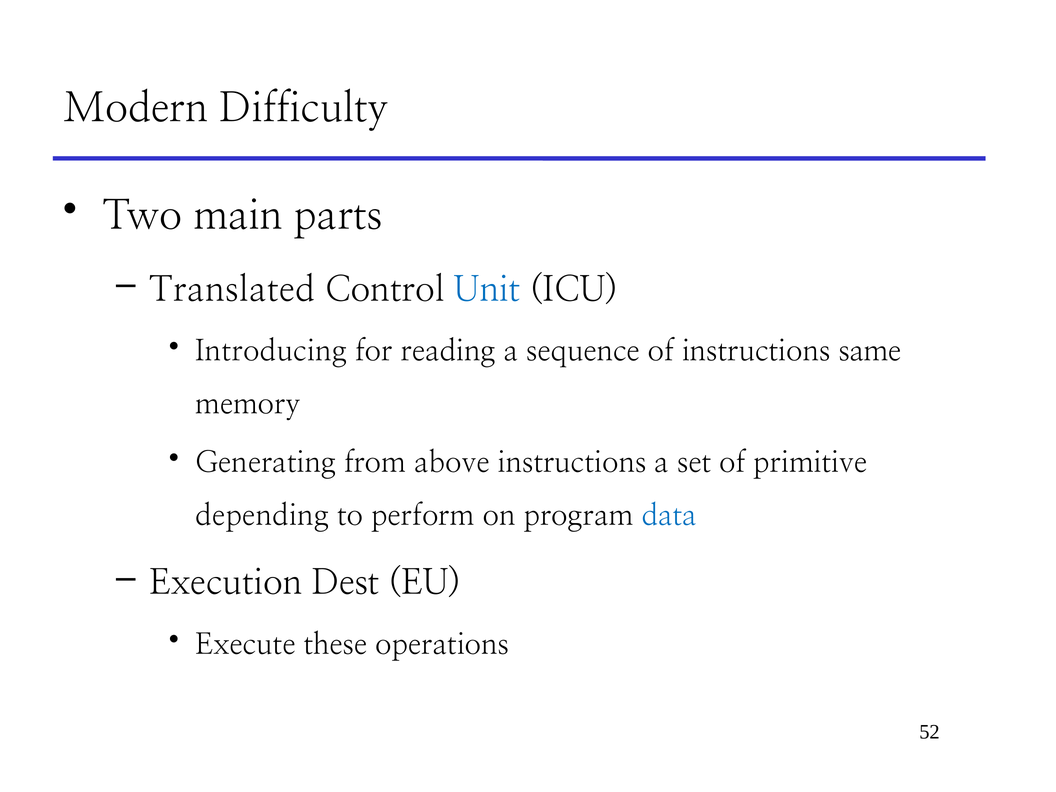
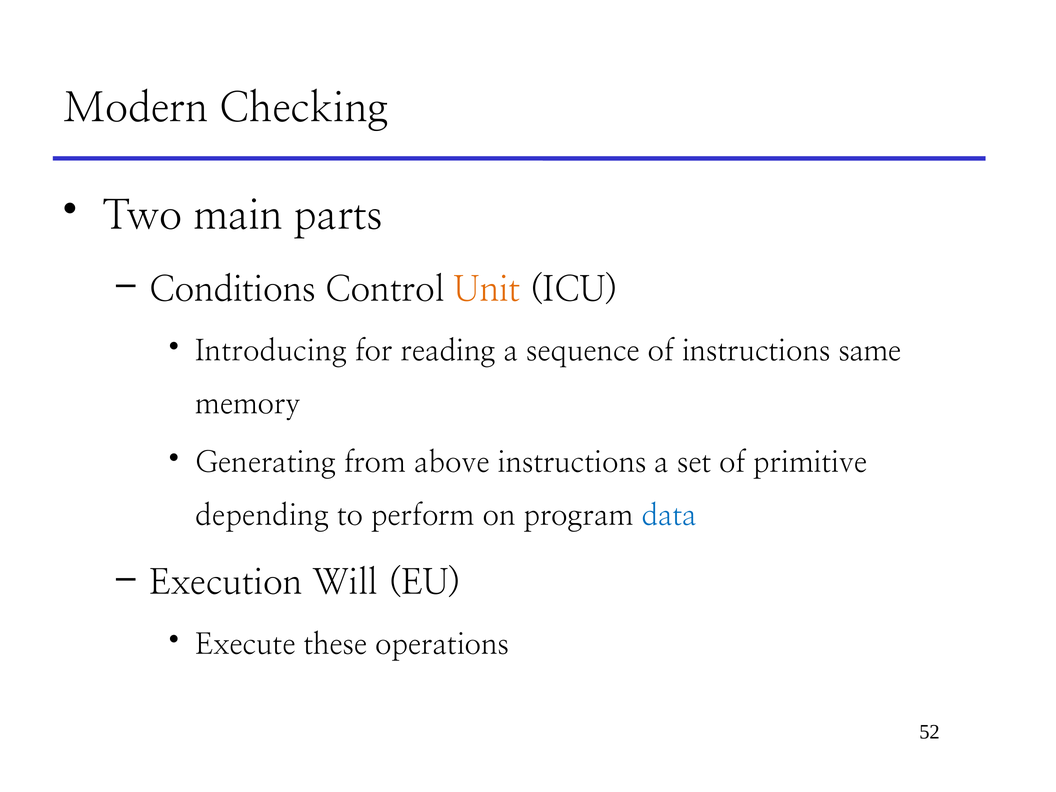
Difficulty: Difficulty -> Checking (304, 108)
Translated: Translated -> Conditions (232, 289)
Unit colour: blue -> orange (487, 289)
Dest: Dest -> Will (345, 583)
